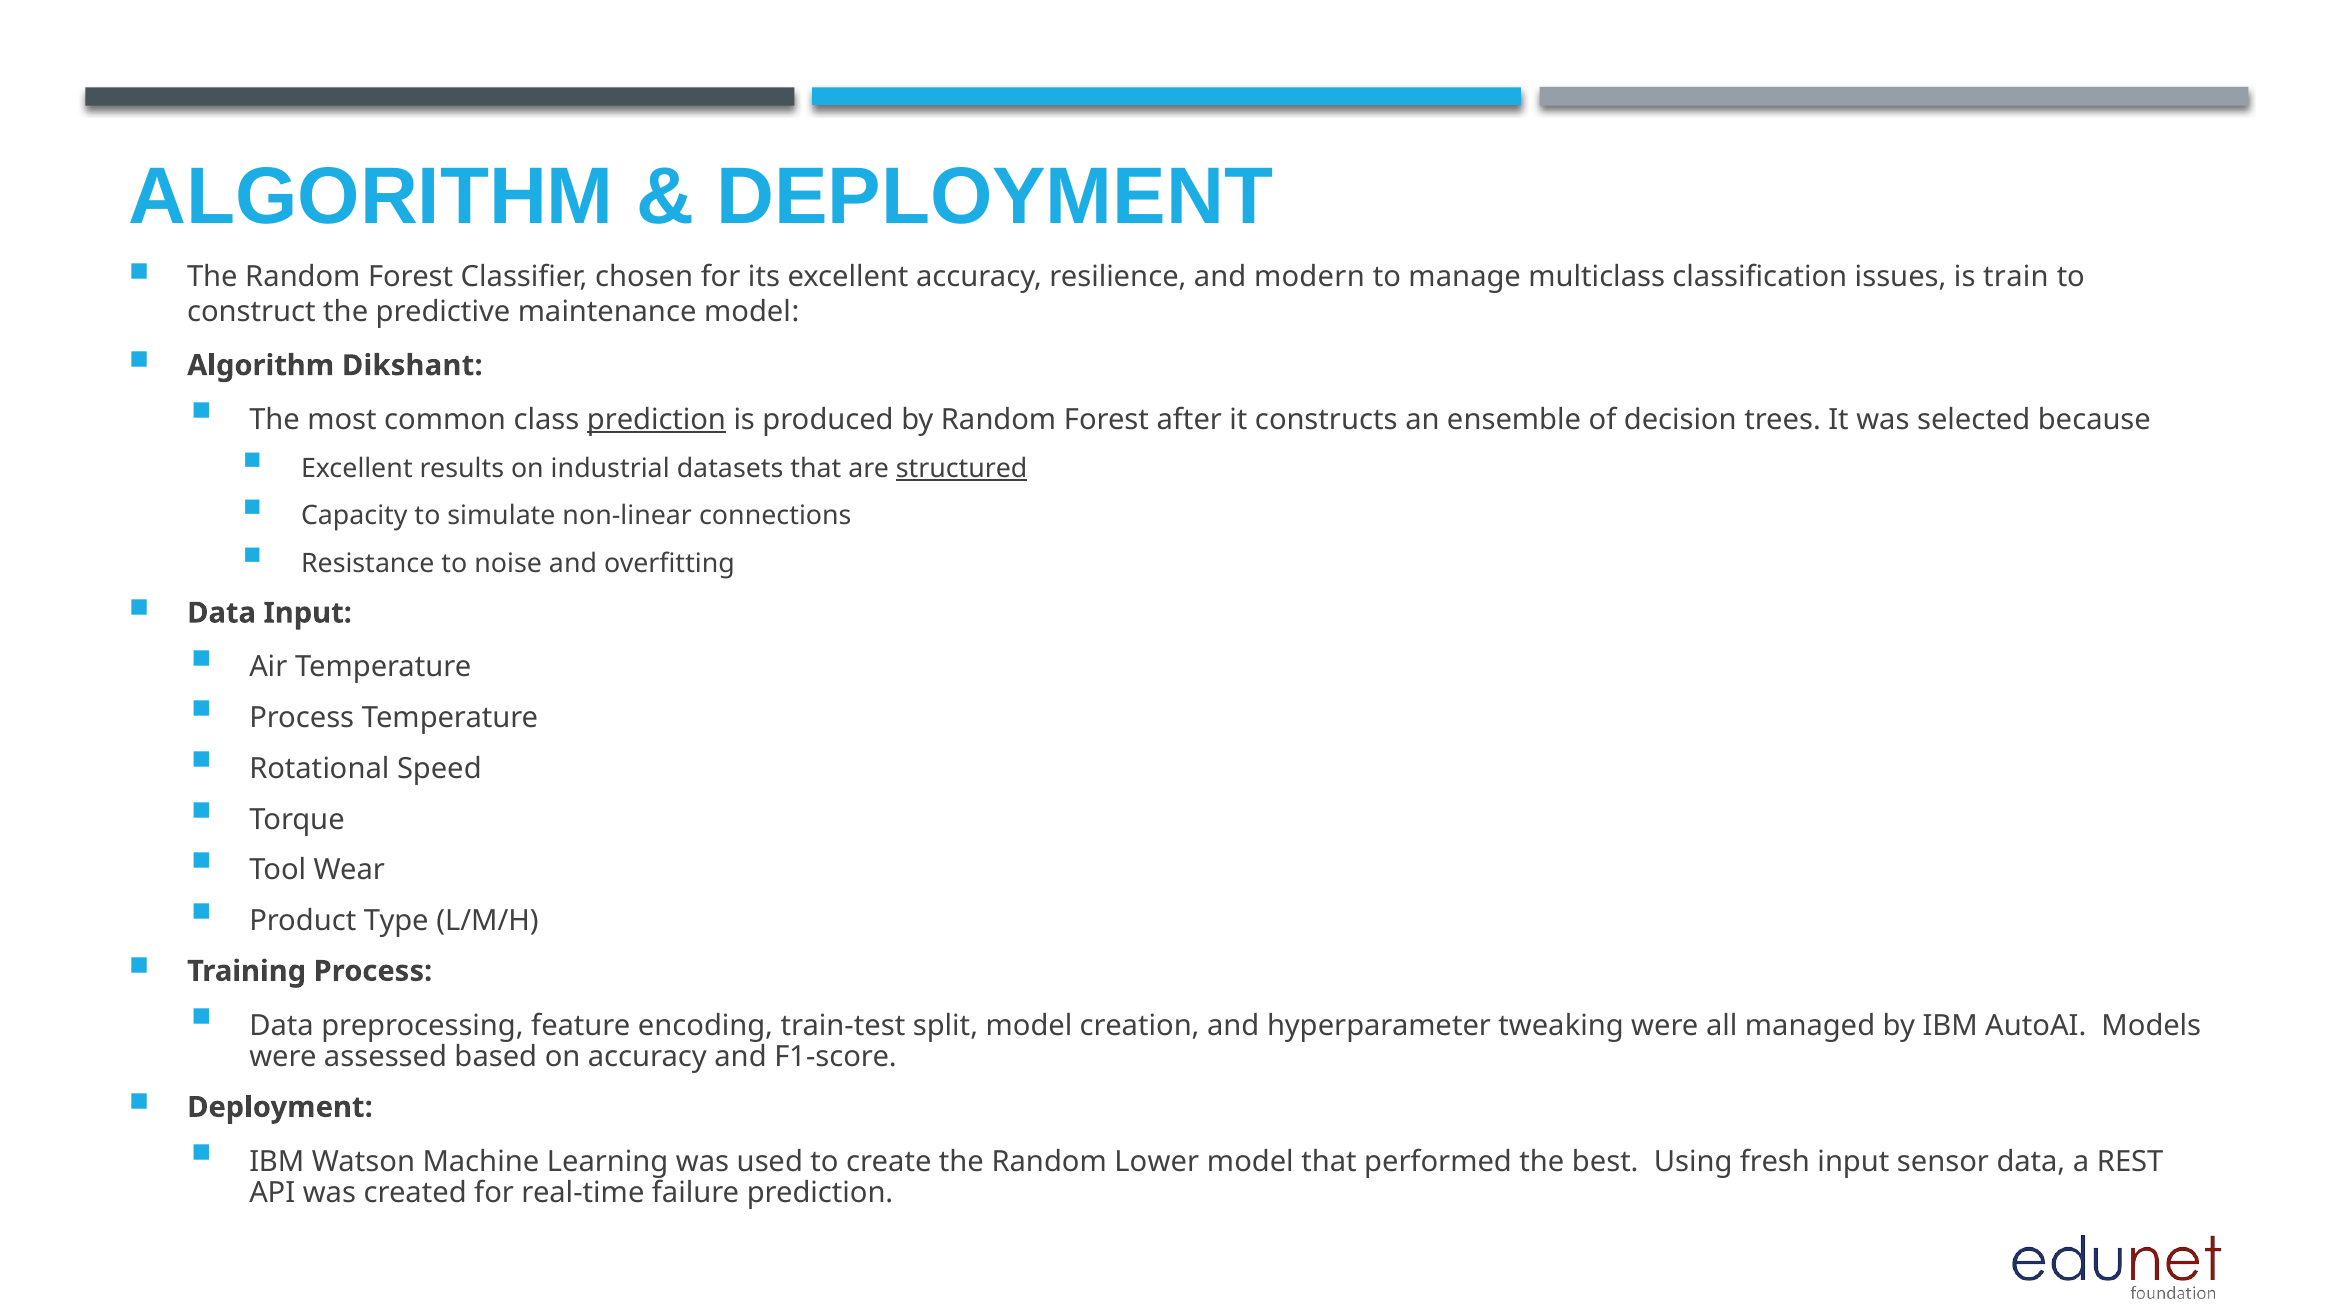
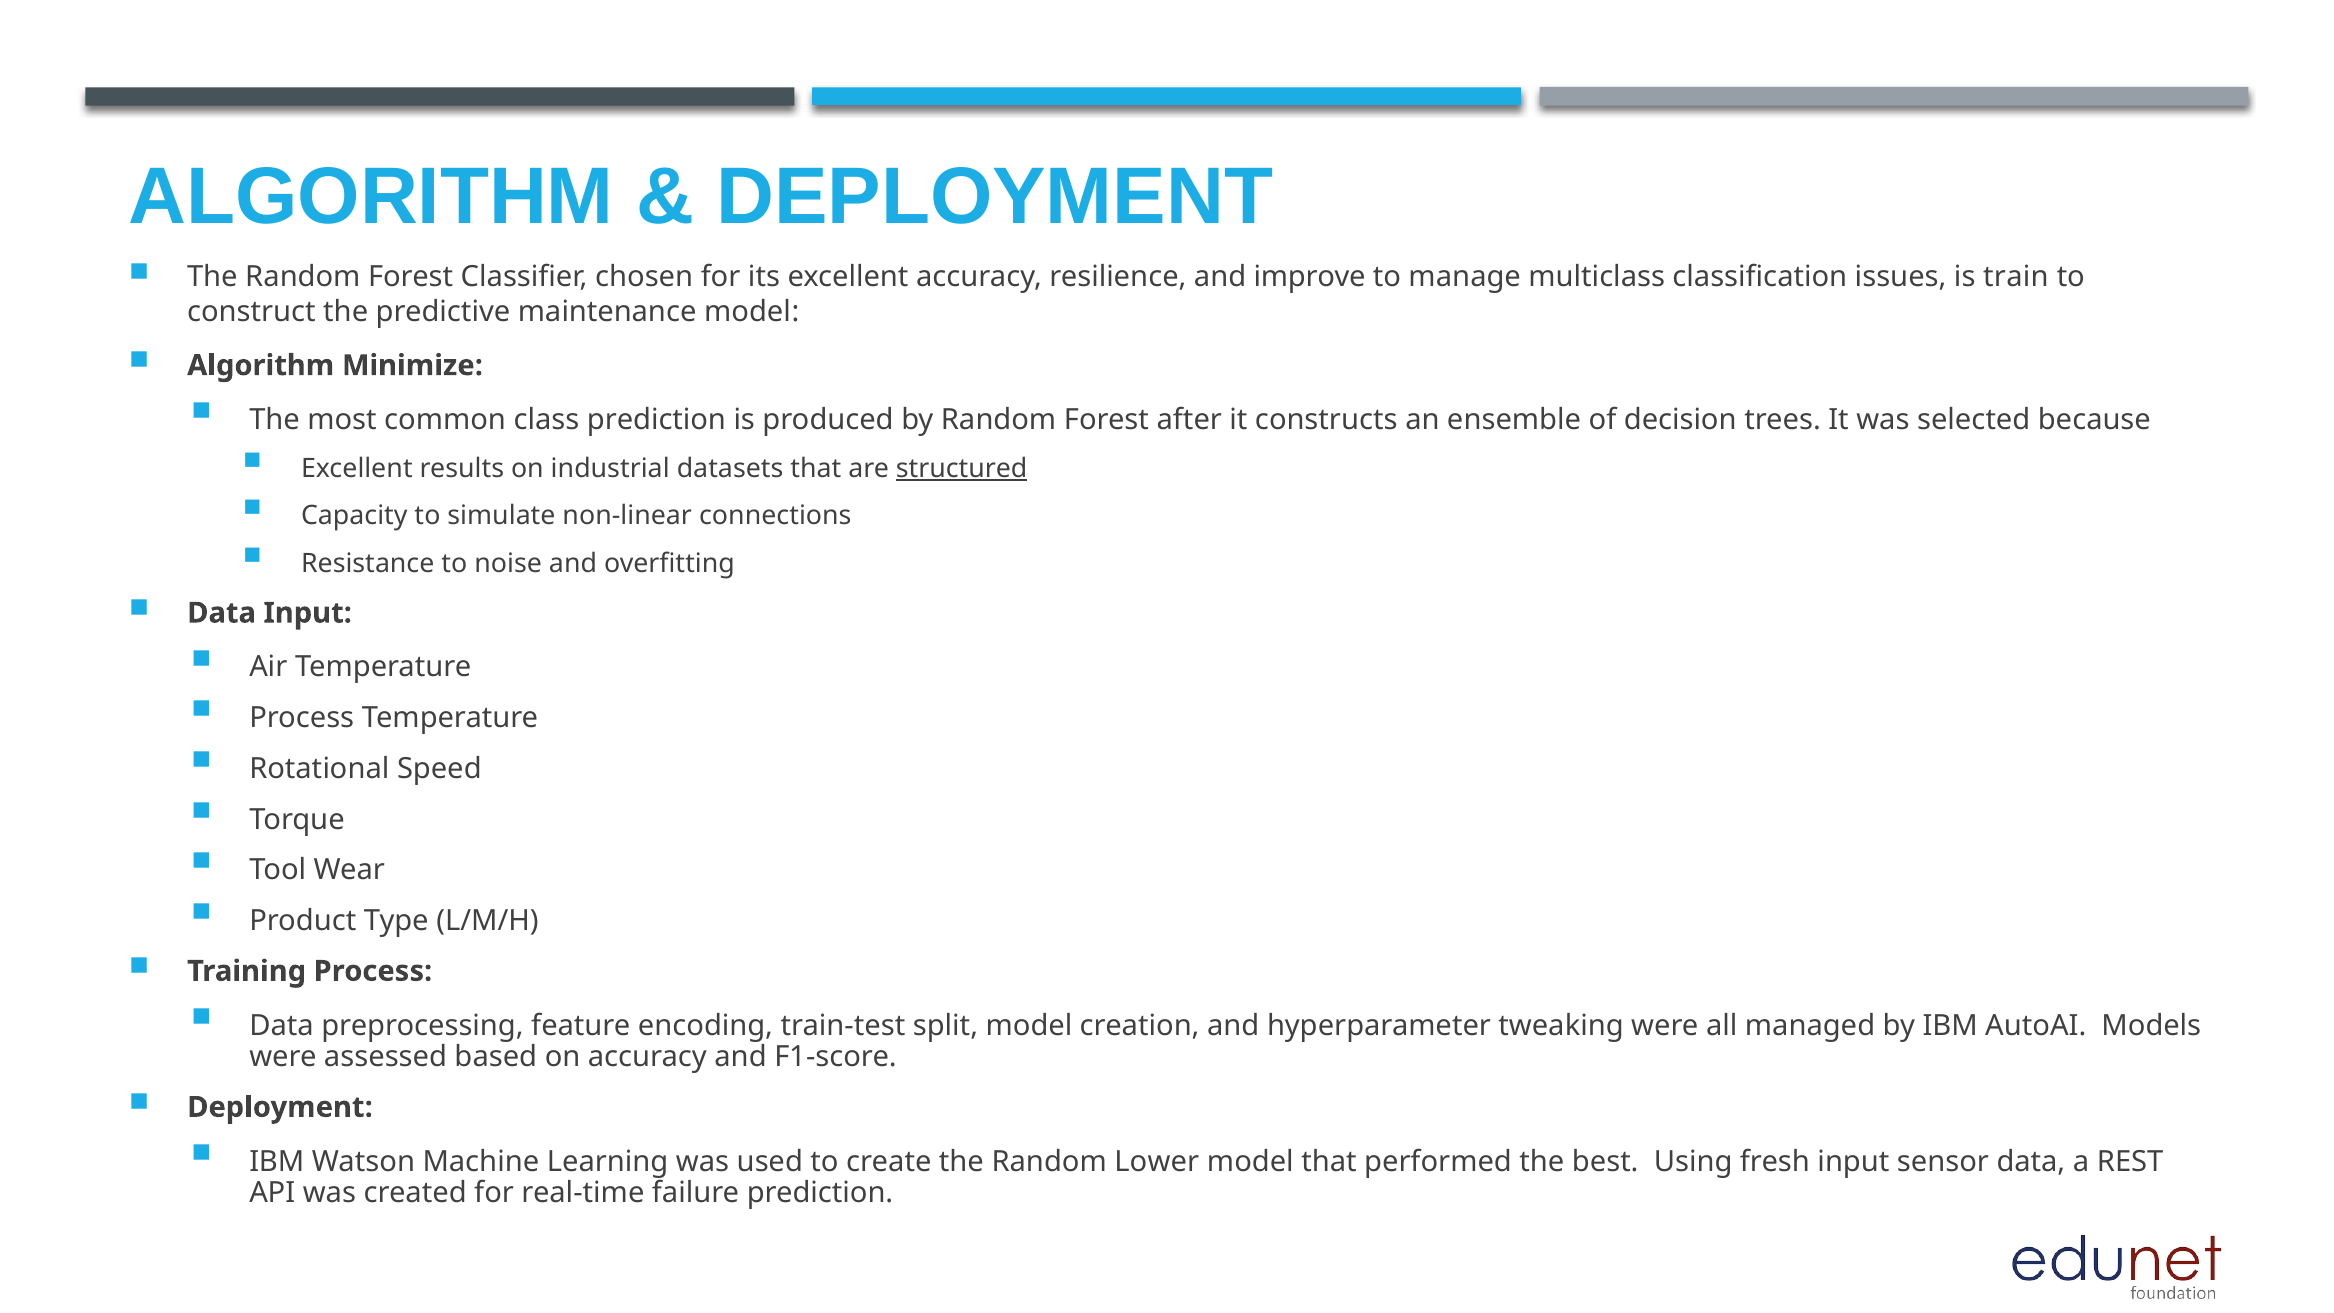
modern: modern -> improve (1310, 277)
Dikshant: Dikshant -> Minimize (412, 365)
prediction underline: present -> none (656, 420)
